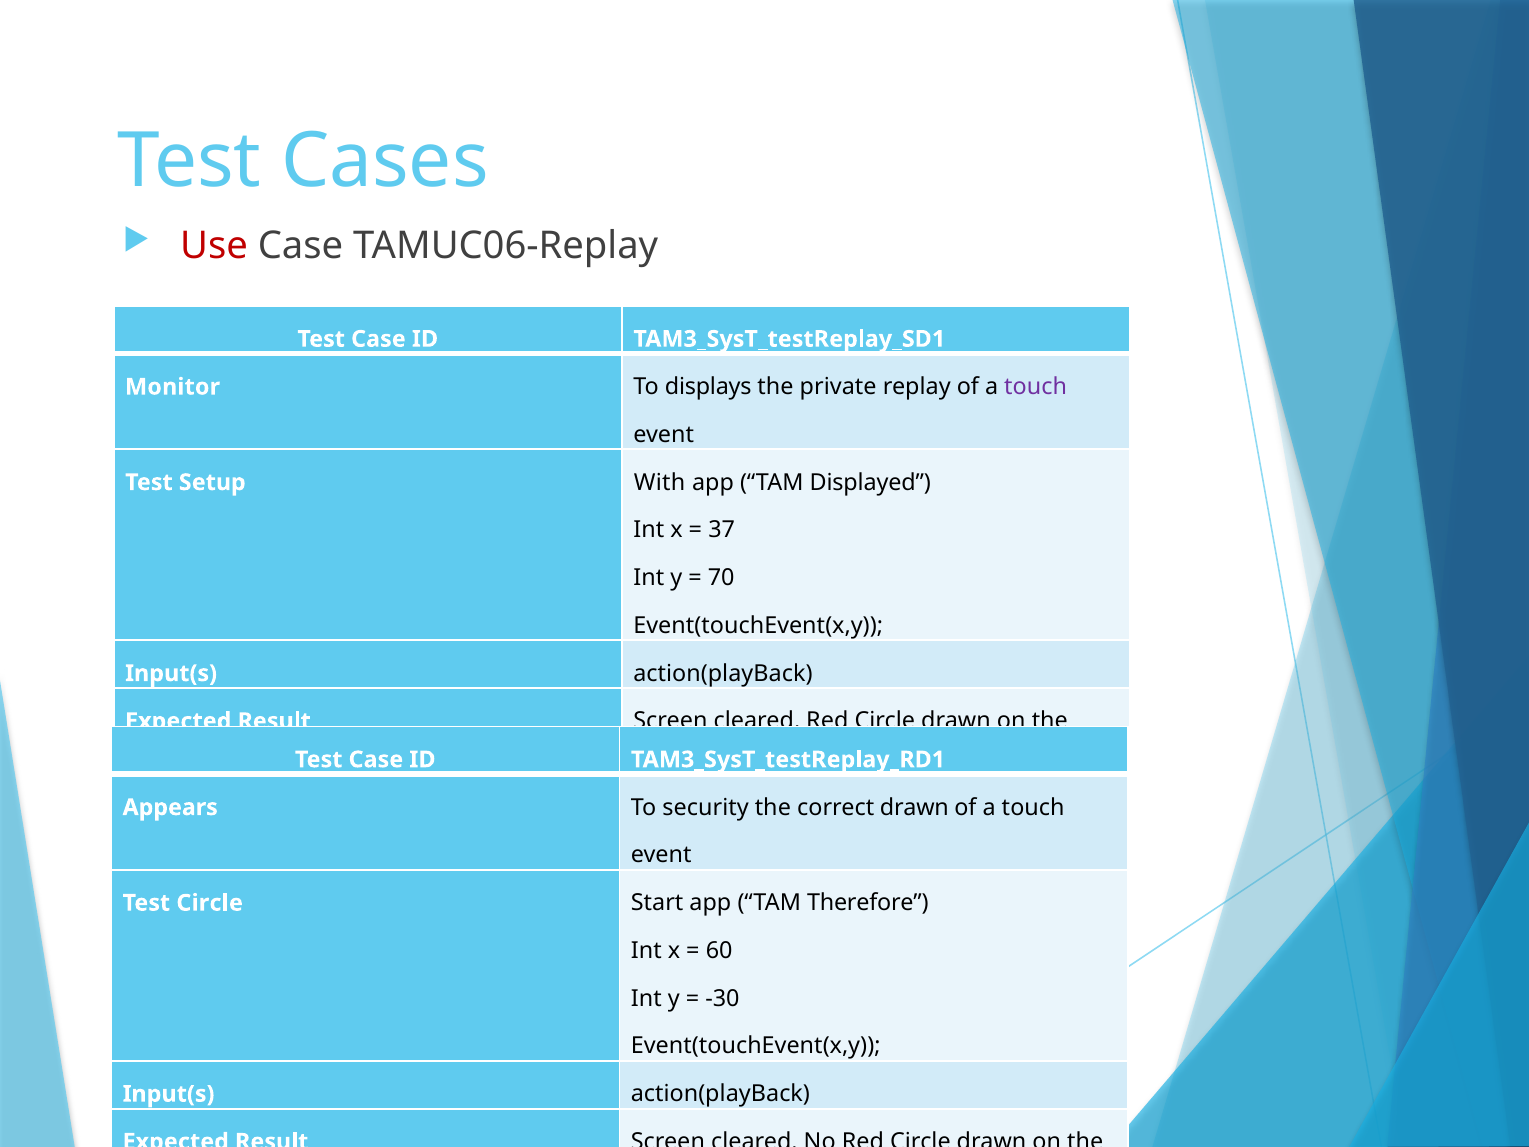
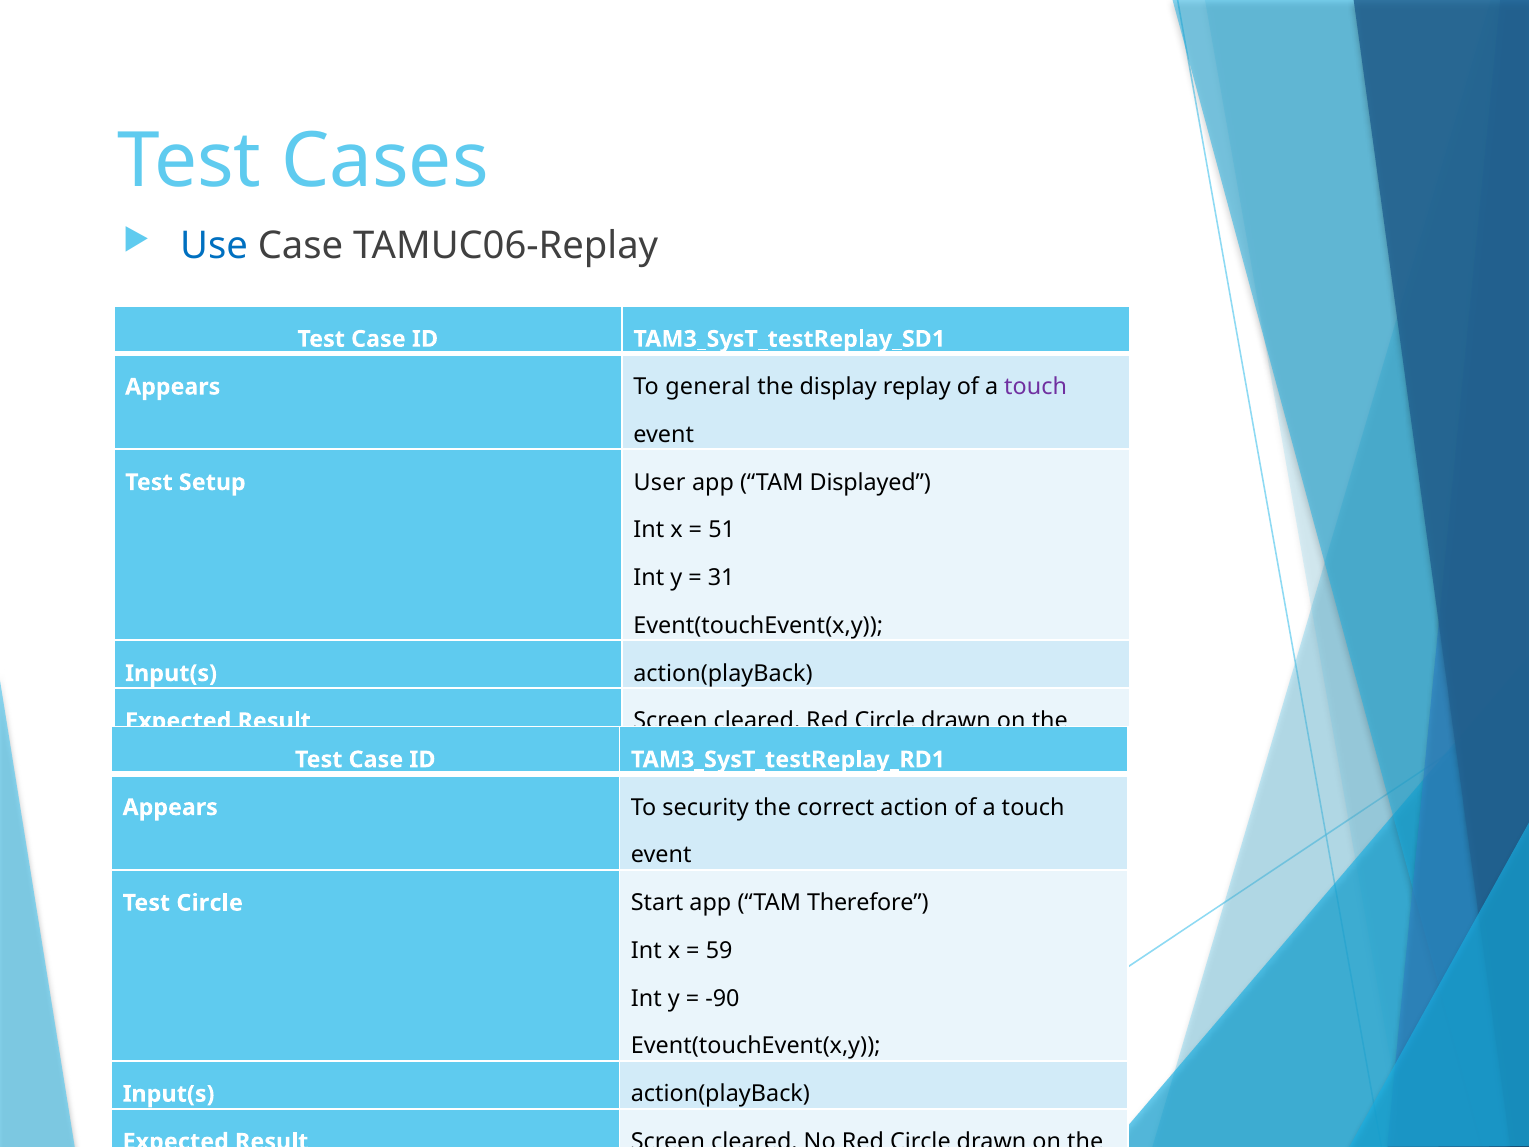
Use colour: red -> blue (214, 246)
Monitor: Monitor -> Appears (173, 387)
displays: displays -> general (708, 387)
private: private -> display (838, 387)
With: With -> User (660, 482)
37: 37 -> 51 (722, 530)
70: 70 -> 31 (721, 578)
correct drawn: drawn -> action (914, 807)
60: 60 -> 59 (719, 951)
-30: -30 -> -90 (722, 998)
